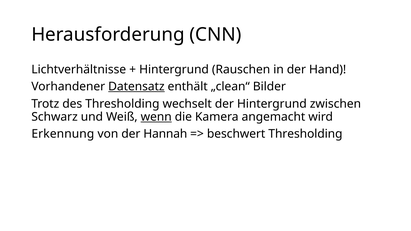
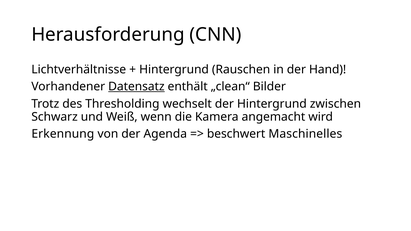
wenn underline: present -> none (156, 117)
Hannah: Hannah -> Agenda (165, 134)
beschwert Thresholding: Thresholding -> Maschinelles (305, 134)
